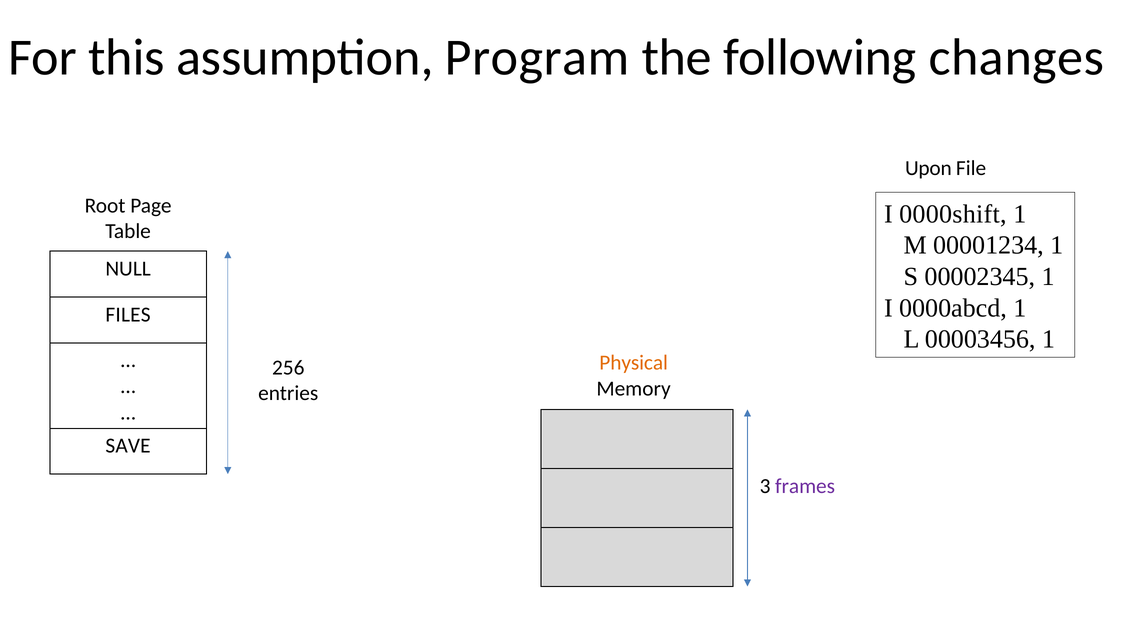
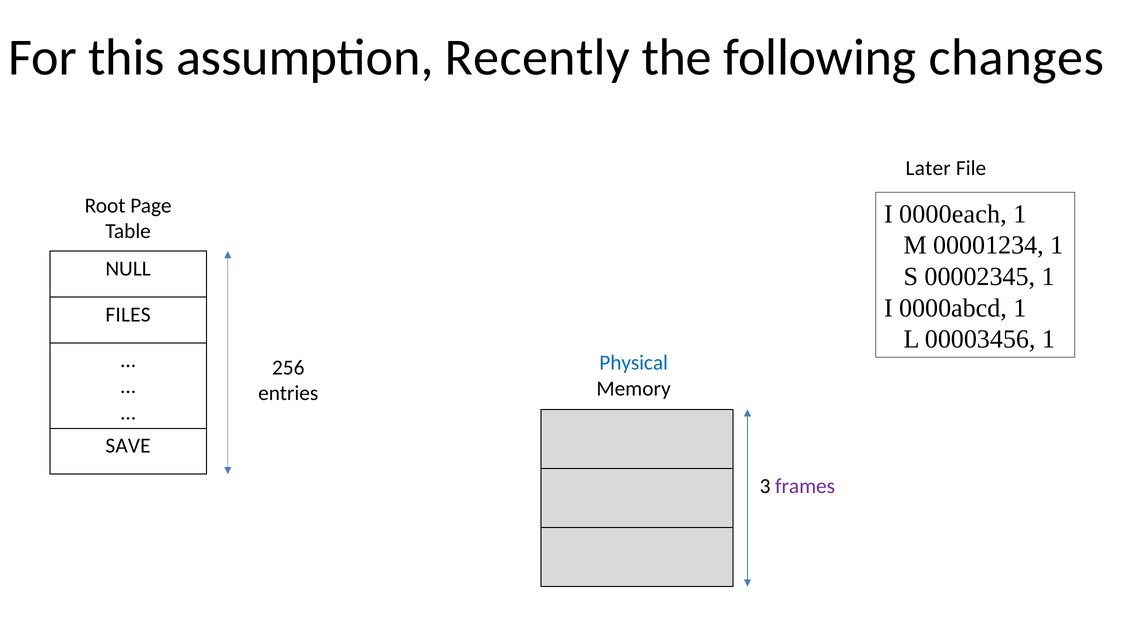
Program: Program -> Recently (537, 58)
Upon: Upon -> Later (928, 168)
0000shift: 0000shift -> 0000each (953, 214)
Physical colour: orange -> blue (634, 363)
